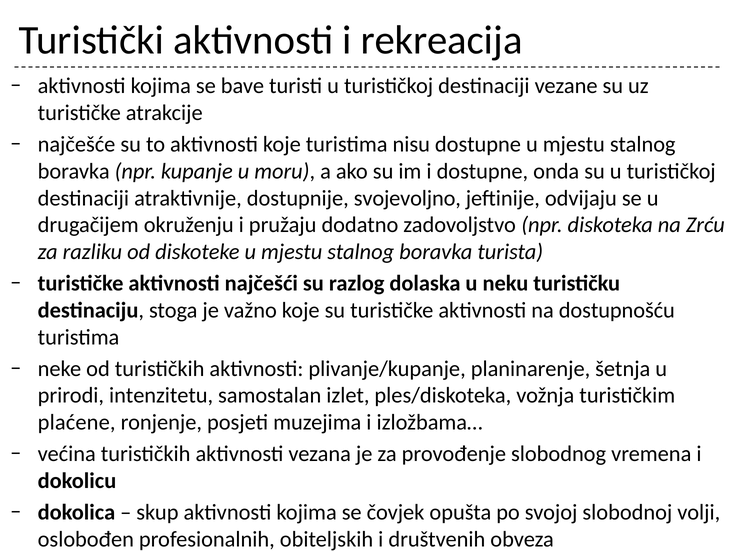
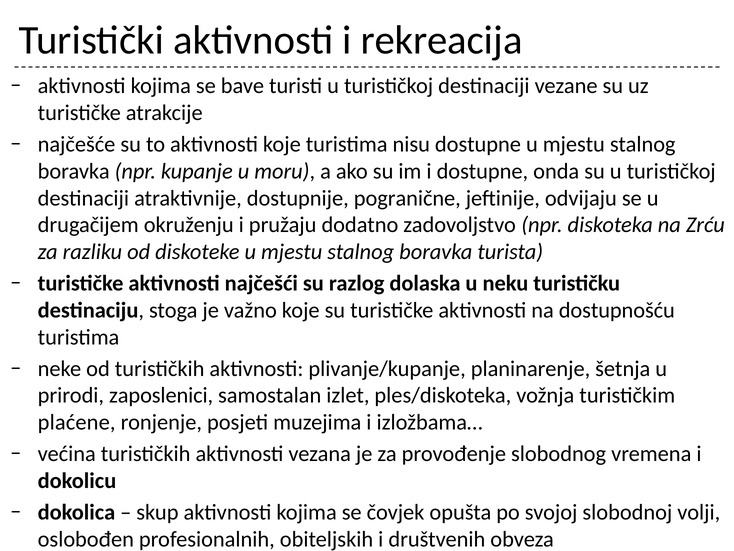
svojevoljno: svojevoljno -> pogranične (407, 198)
intenzitetu: intenzitetu -> zaposlenici (161, 395)
